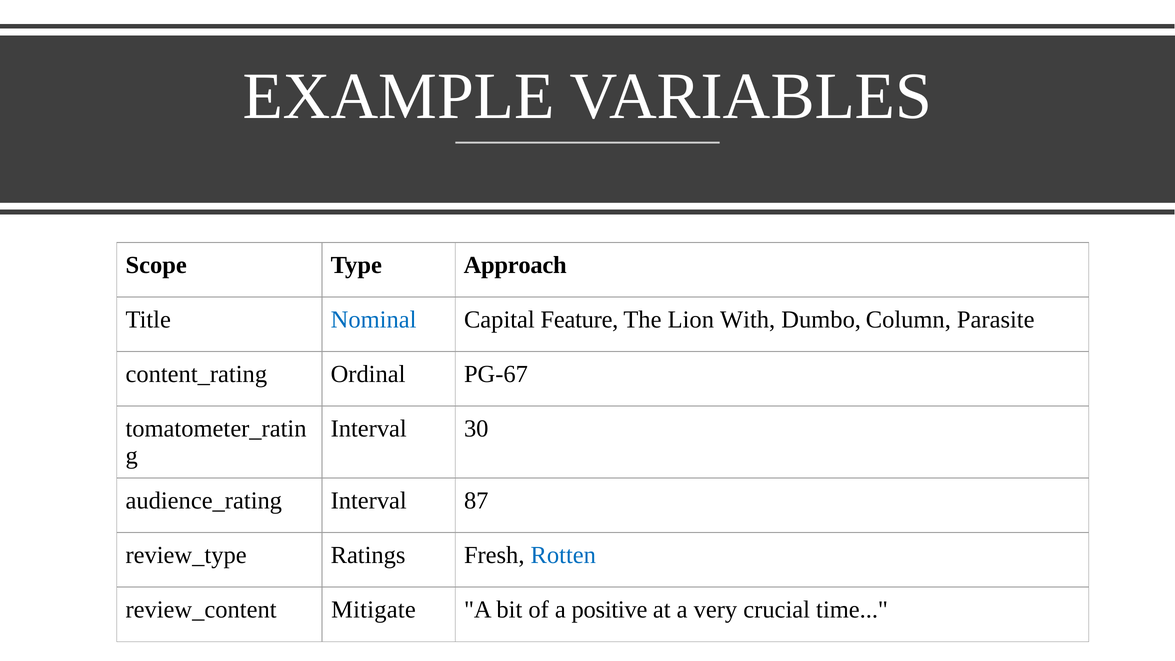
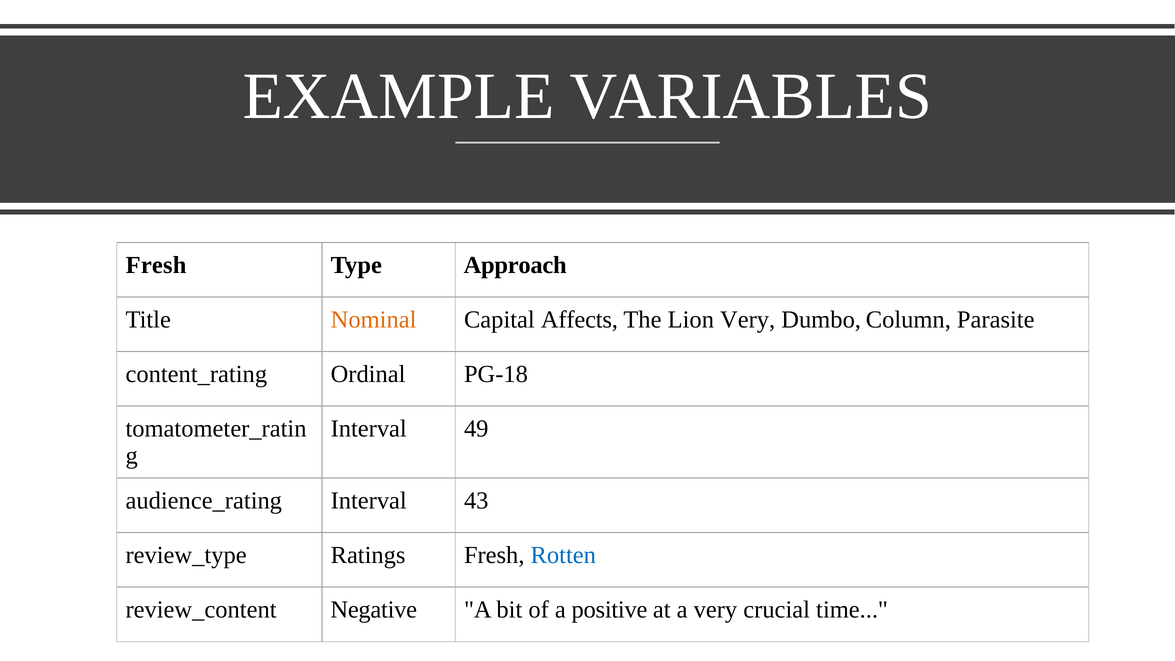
Scope: Scope -> Fresh (156, 265)
Nominal colour: blue -> orange (374, 320)
Feature: Feature -> Affects (579, 320)
Lion With: With -> Very (748, 320)
PG-67: PG-67 -> PG-18 (496, 374)
30: 30 -> 49 (476, 429)
87: 87 -> 43 (476, 501)
Mitigate: Mitigate -> Negative (374, 610)
